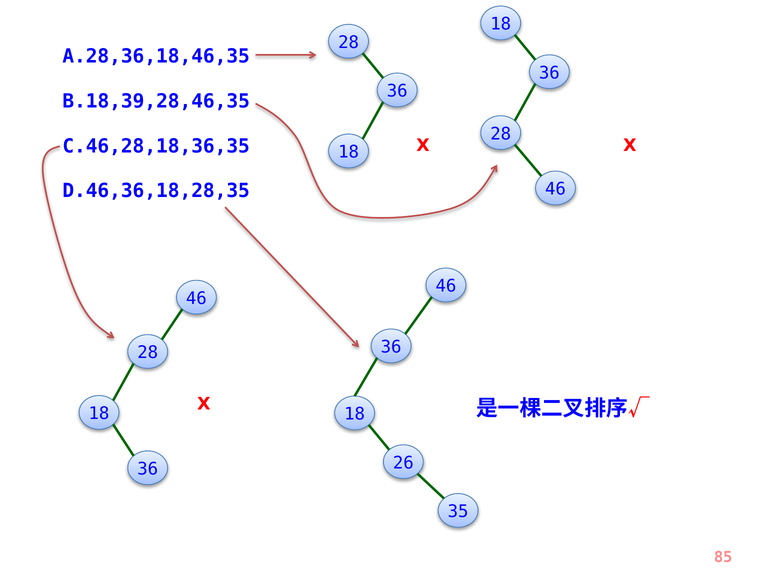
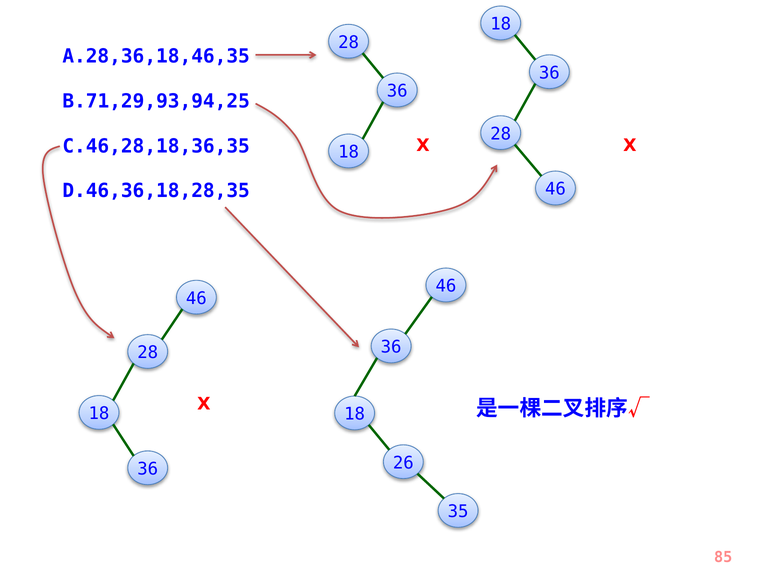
B.18,39,28,46,35: B.18,39,28,46,35 -> B.71,29,93,94,25 (156, 101)
